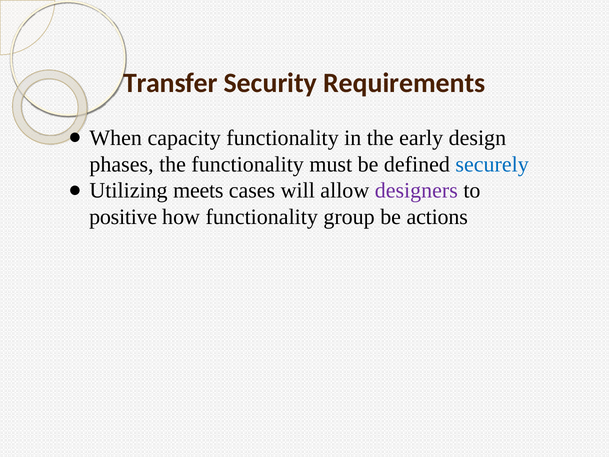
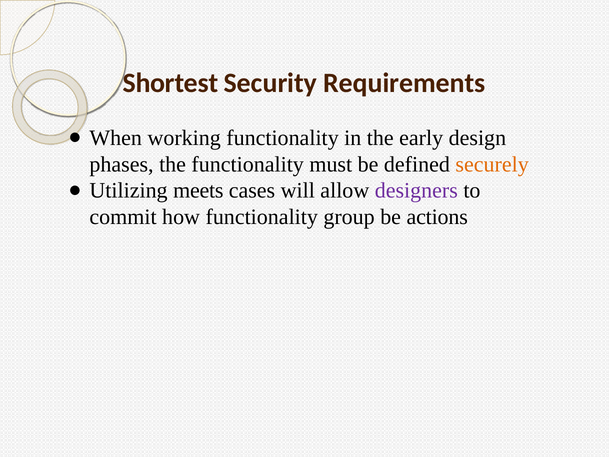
Transfer: Transfer -> Shortest (170, 83)
capacity: capacity -> working (184, 138)
securely colour: blue -> orange (492, 164)
positive: positive -> commit (123, 217)
